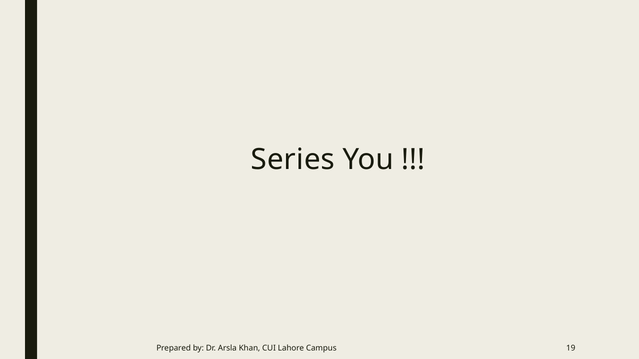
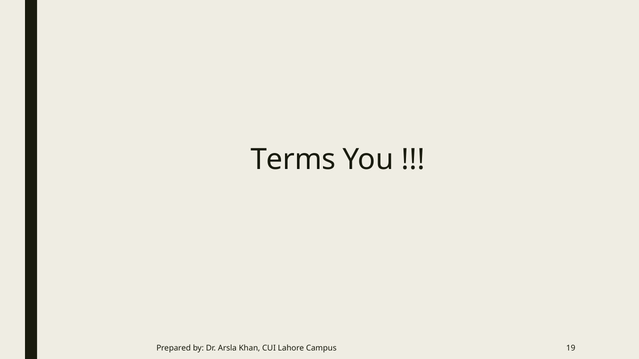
Series: Series -> Terms (293, 160)
